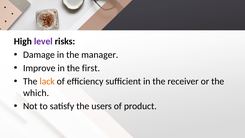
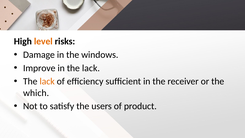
level colour: purple -> orange (43, 41)
manager: manager -> windows (100, 55)
in the first: first -> lack (91, 68)
